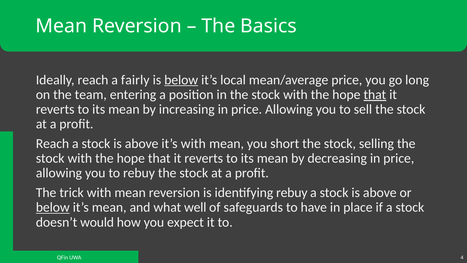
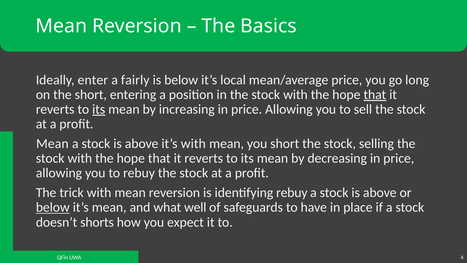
Ideally reach: reach -> enter (93, 80)
below underline: present -> none (181, 80)
the team: team -> short (91, 94)
its underline: none -> present (99, 109)
Reach: Reach -> Mean (52, 144)
would: would -> shorts (97, 222)
